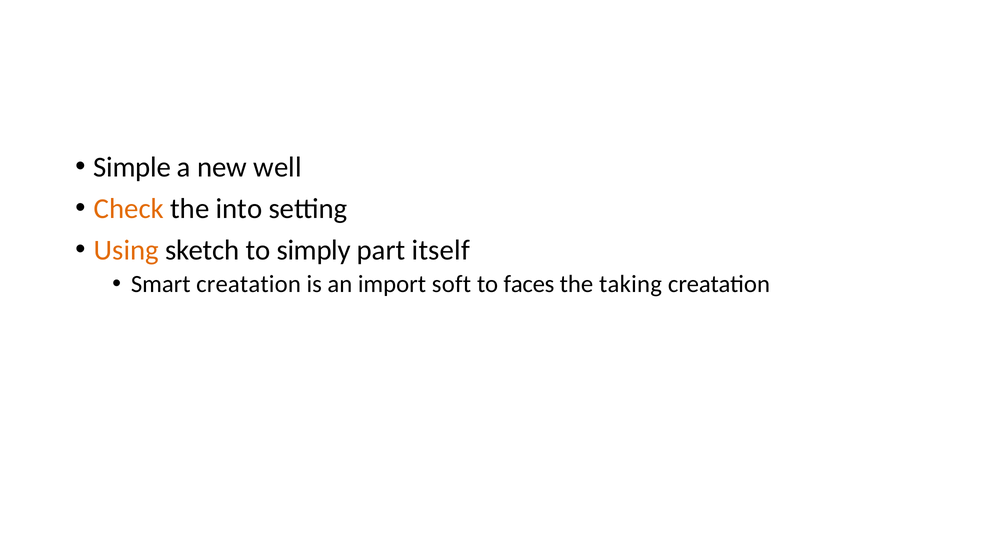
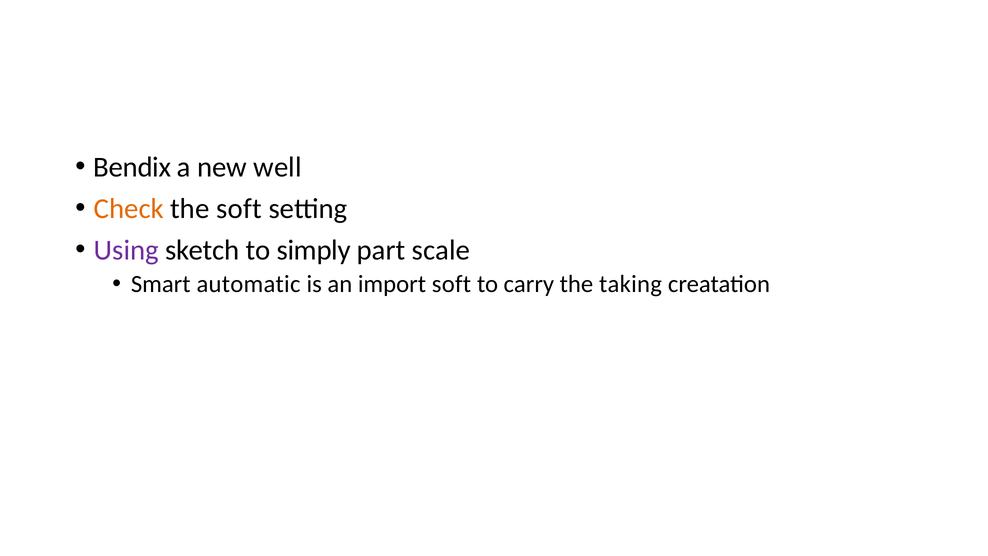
Simple: Simple -> Bendix (132, 167)
the into: into -> soft (239, 208)
Using colour: orange -> purple (126, 250)
itself: itself -> scale (441, 250)
Smart creatation: creatation -> automatic (248, 284)
faces: faces -> carry (529, 284)
